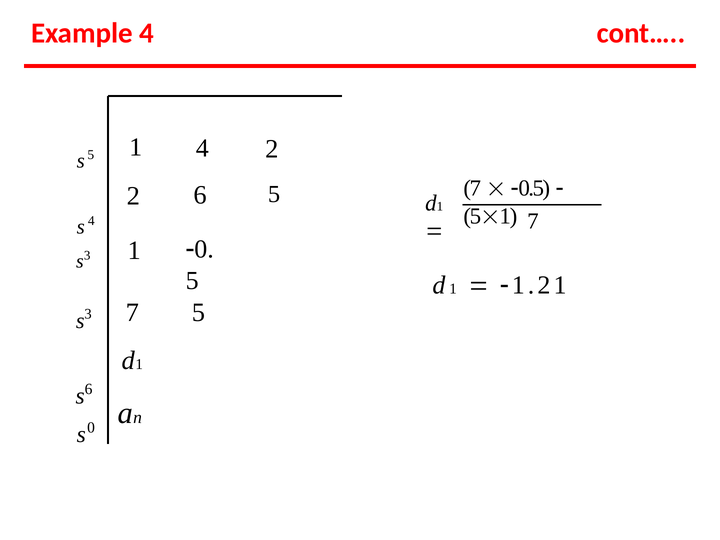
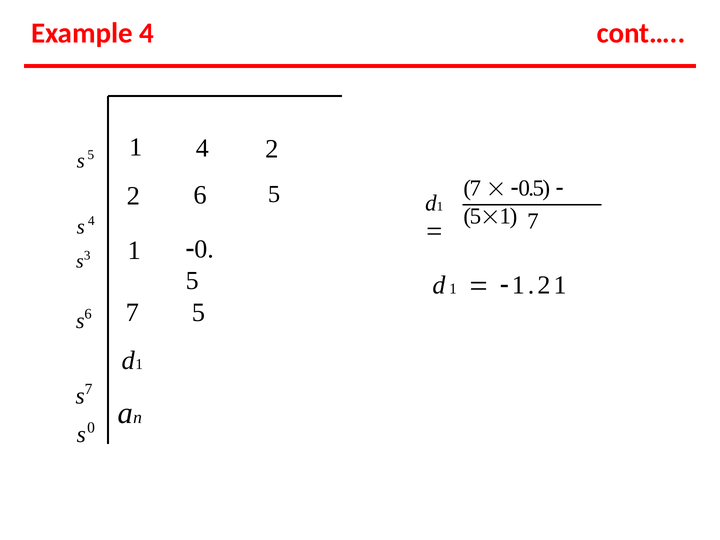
3: 3 -> 6 (88, 314)
6: 6 -> 7 (89, 389)
